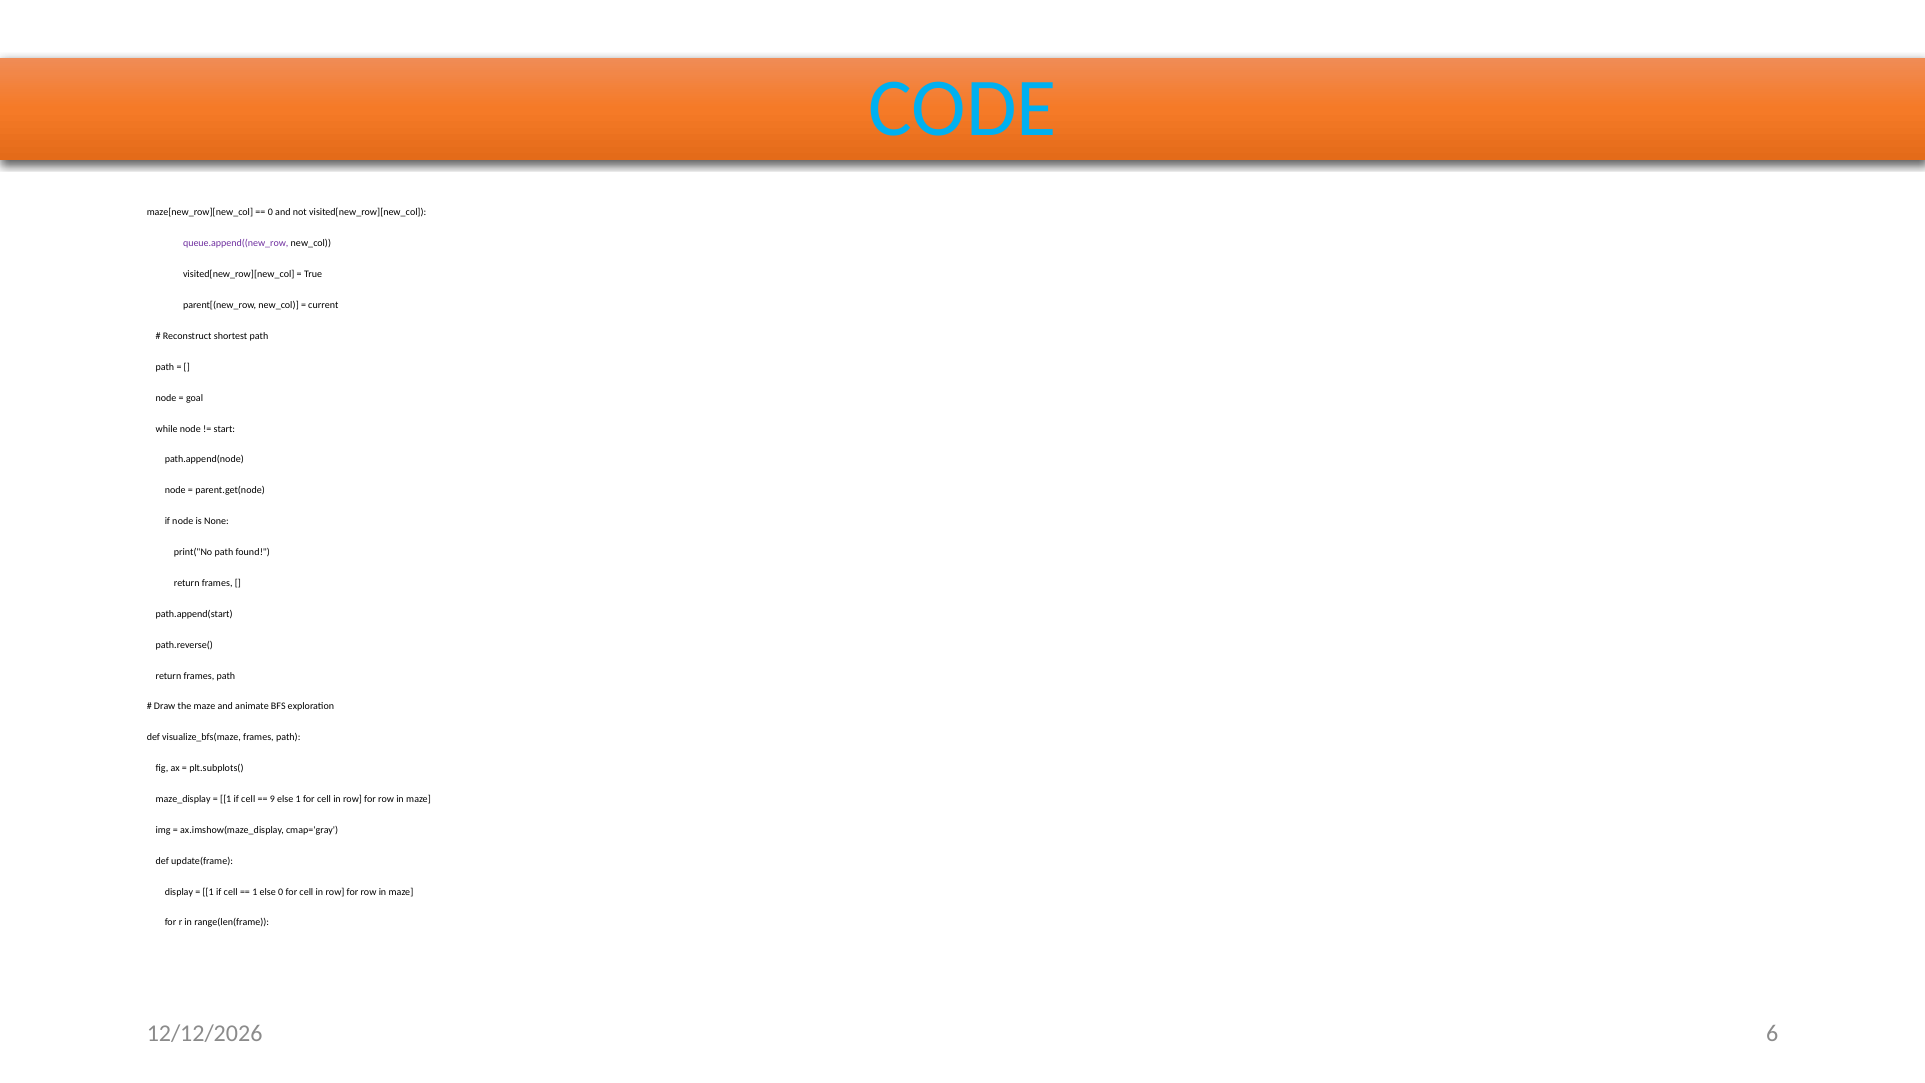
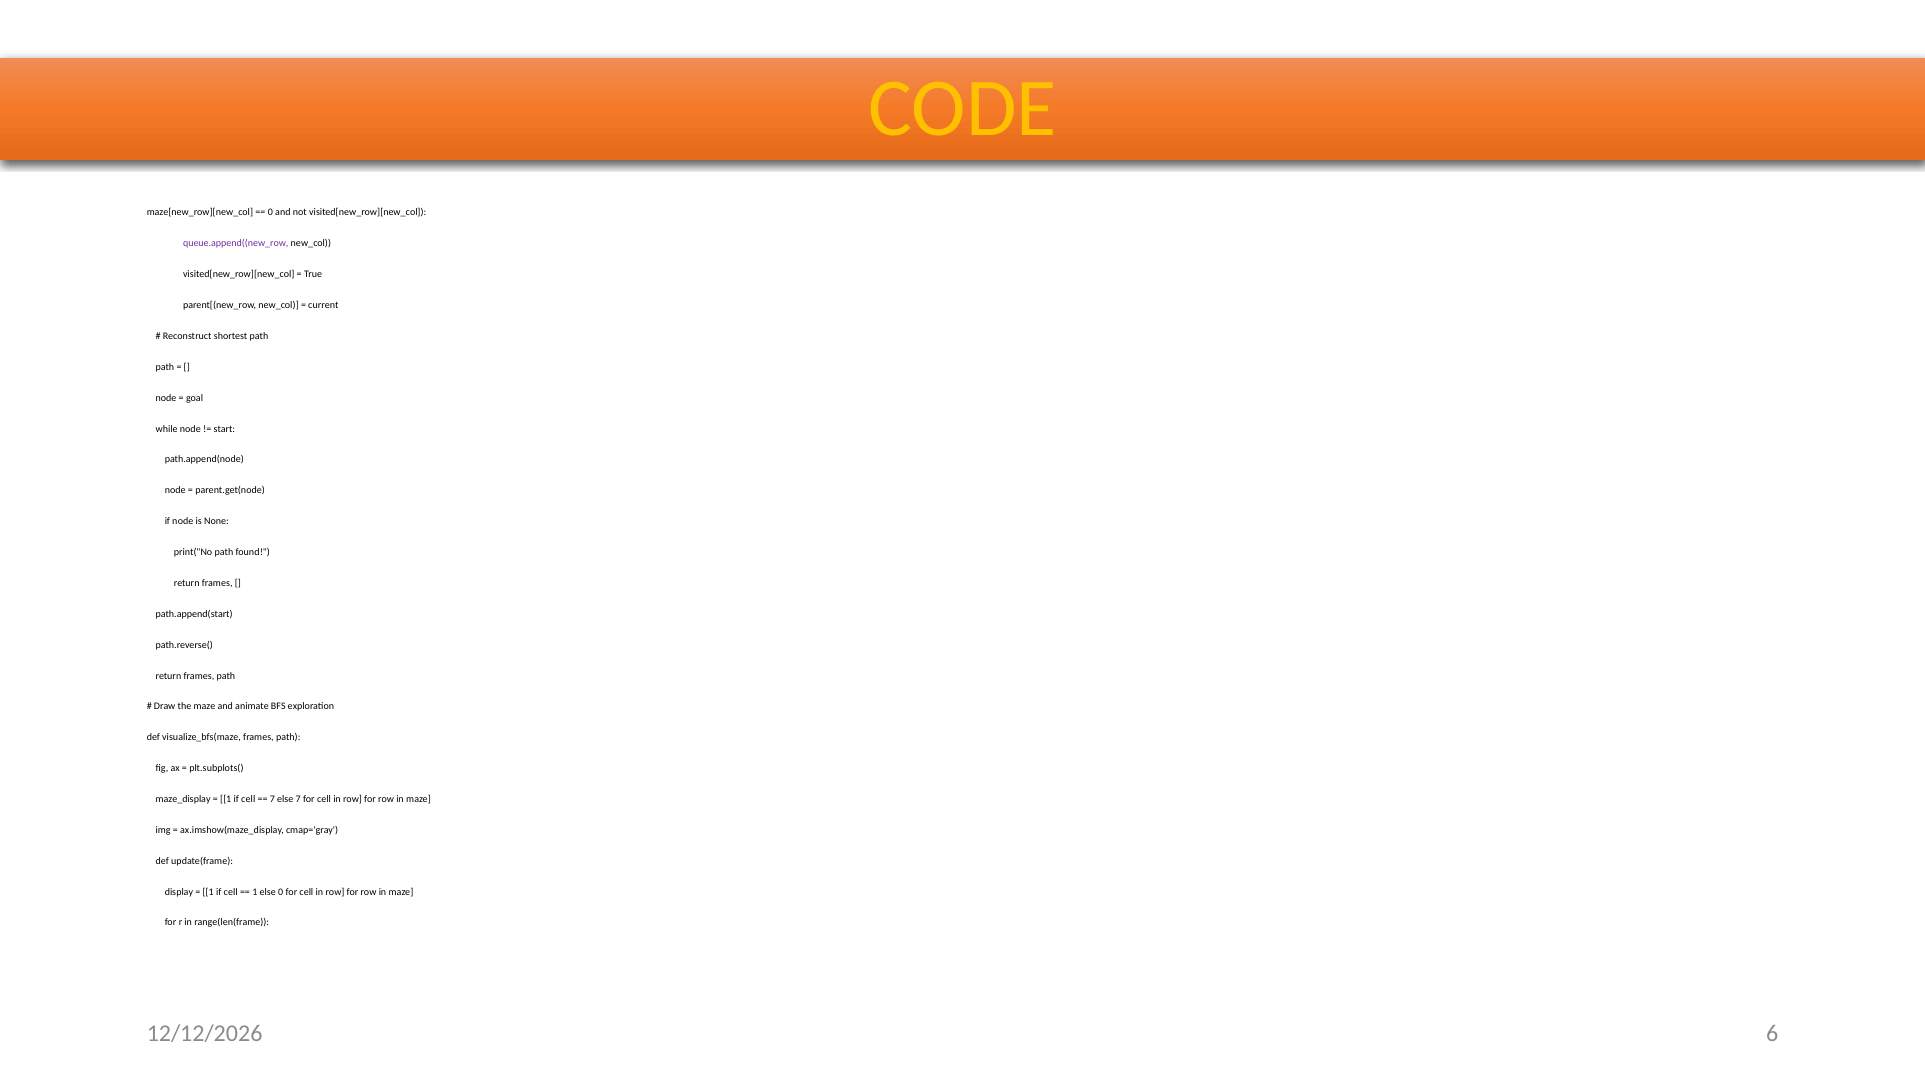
CODE colour: light blue -> yellow (962, 109)
9: 9 -> 7 (272, 799)
else 1: 1 -> 7 (298, 799)
